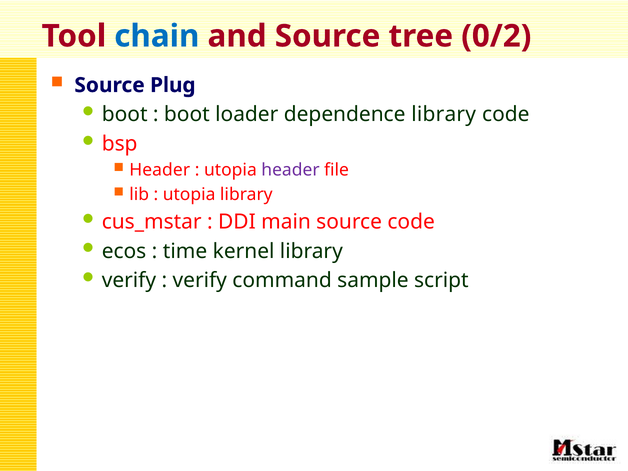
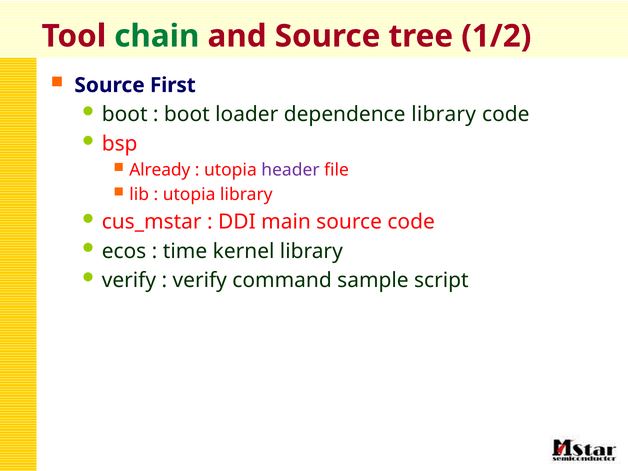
chain colour: blue -> green (157, 36)
0/2: 0/2 -> 1/2 (496, 36)
Plug: Plug -> First (173, 85)
Header: Header -> Already (160, 170)
